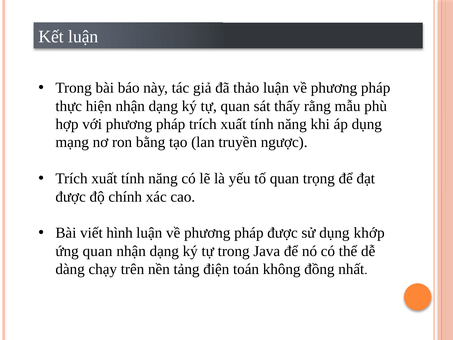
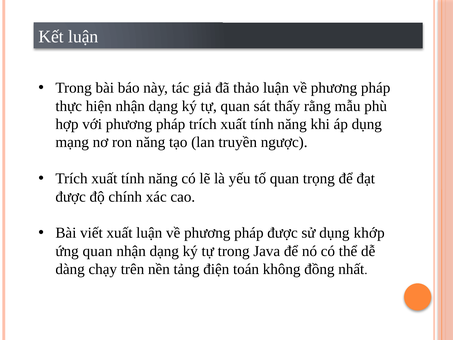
ron bằng: bằng -> năng (151, 142)
viết hình: hình -> xuất (119, 233)
